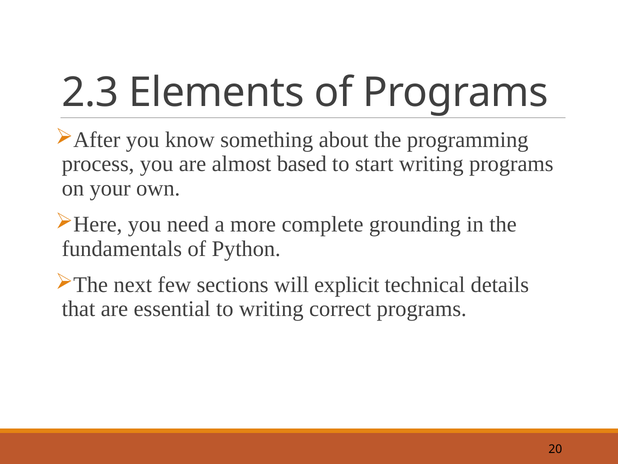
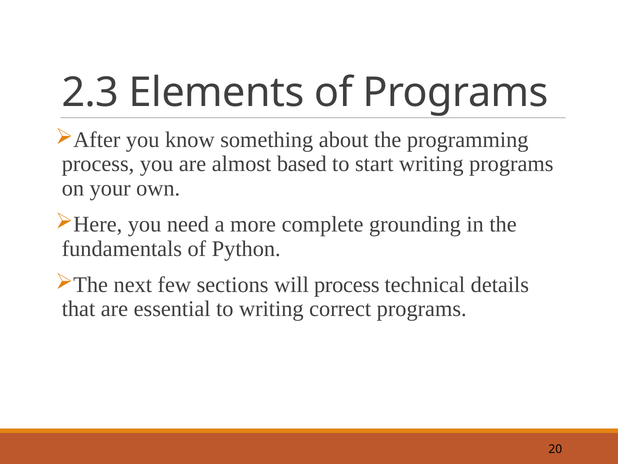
will explicit: explicit -> process (347, 285)
